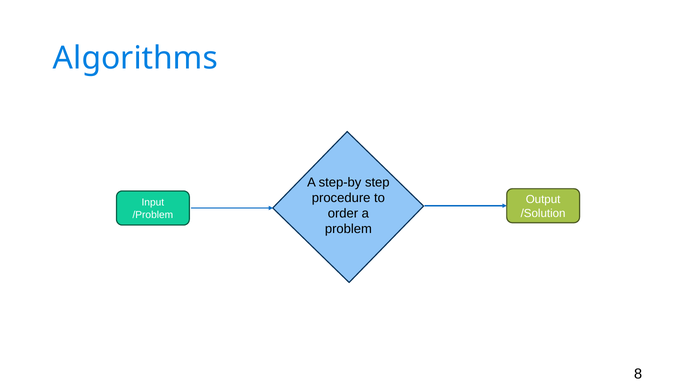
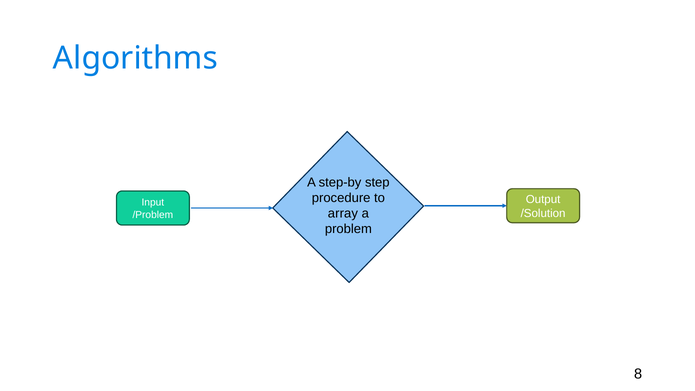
order: order -> array (343, 213)
